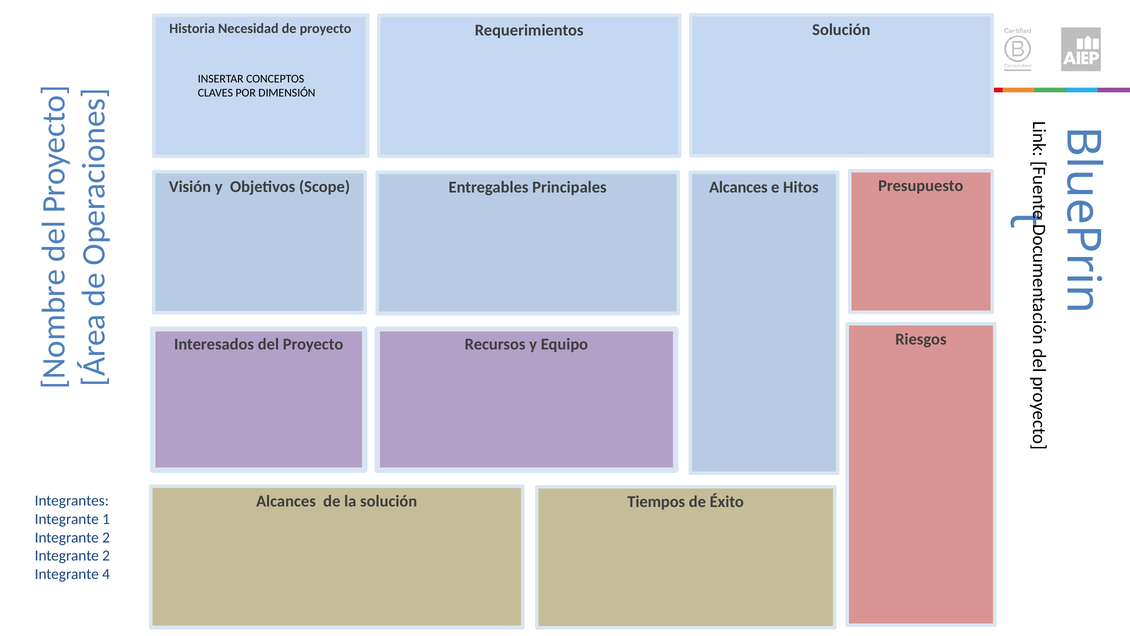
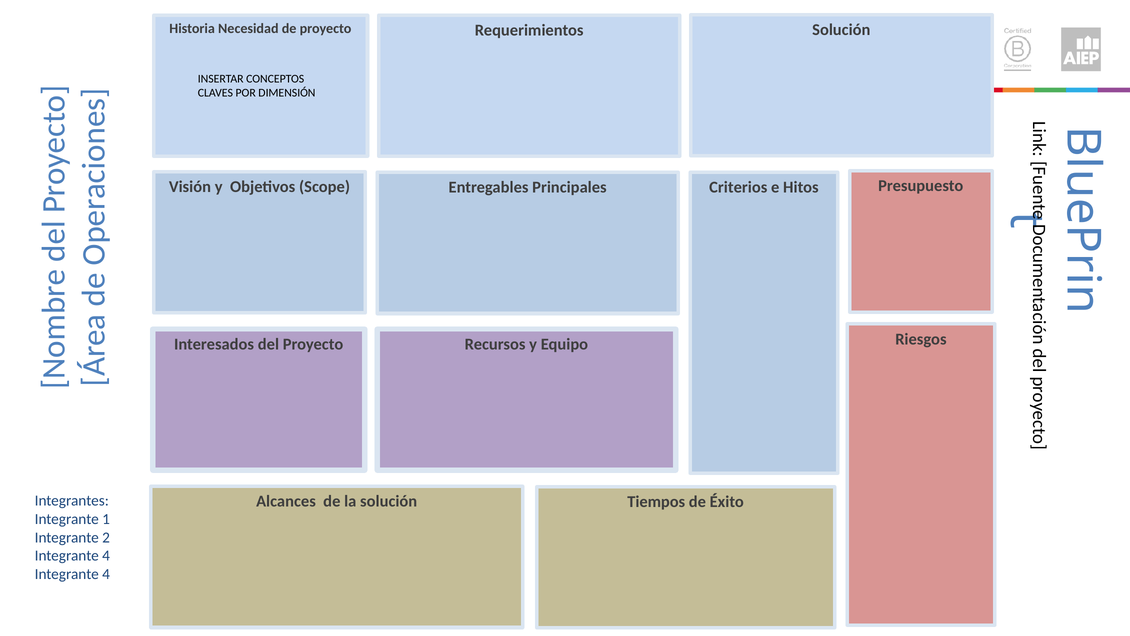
Scope Alcances: Alcances -> Criterios (738, 187)
2: 2 -> 4 (106, 556)
